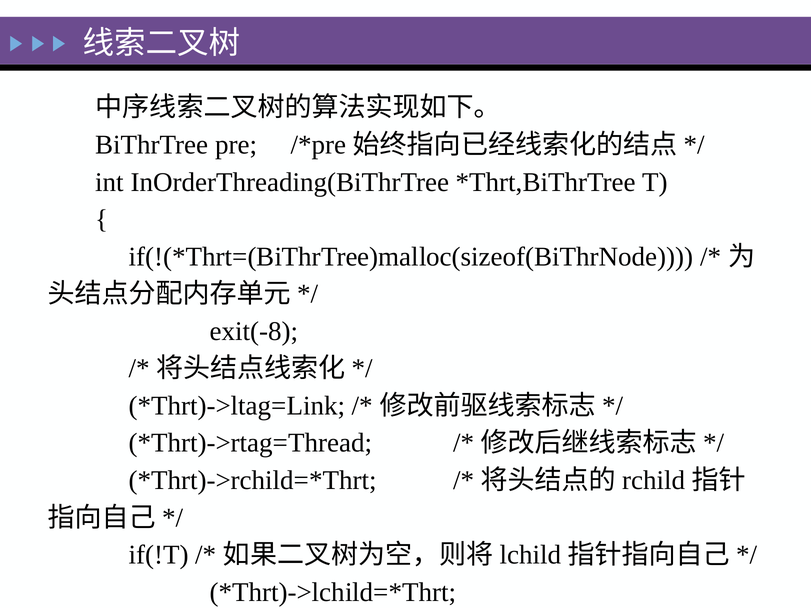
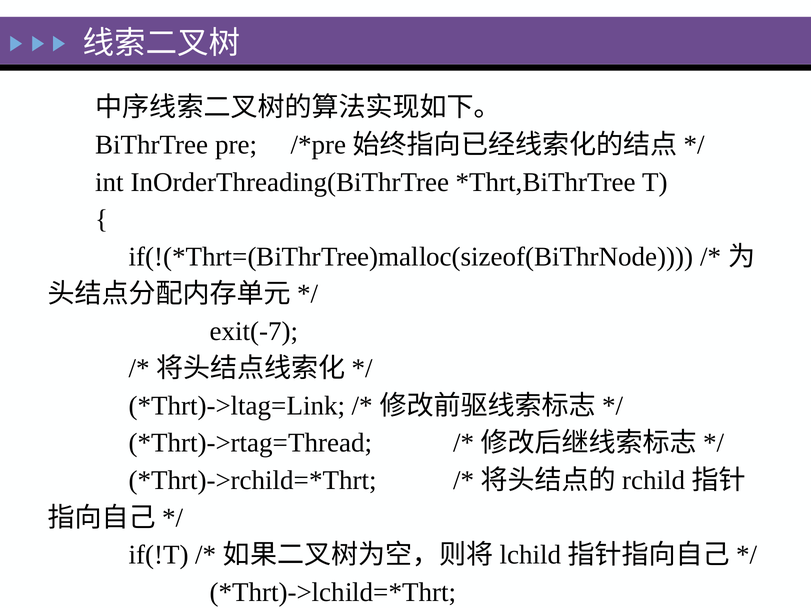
exit(-8: exit(-8 -> exit(-7 (254, 331)
